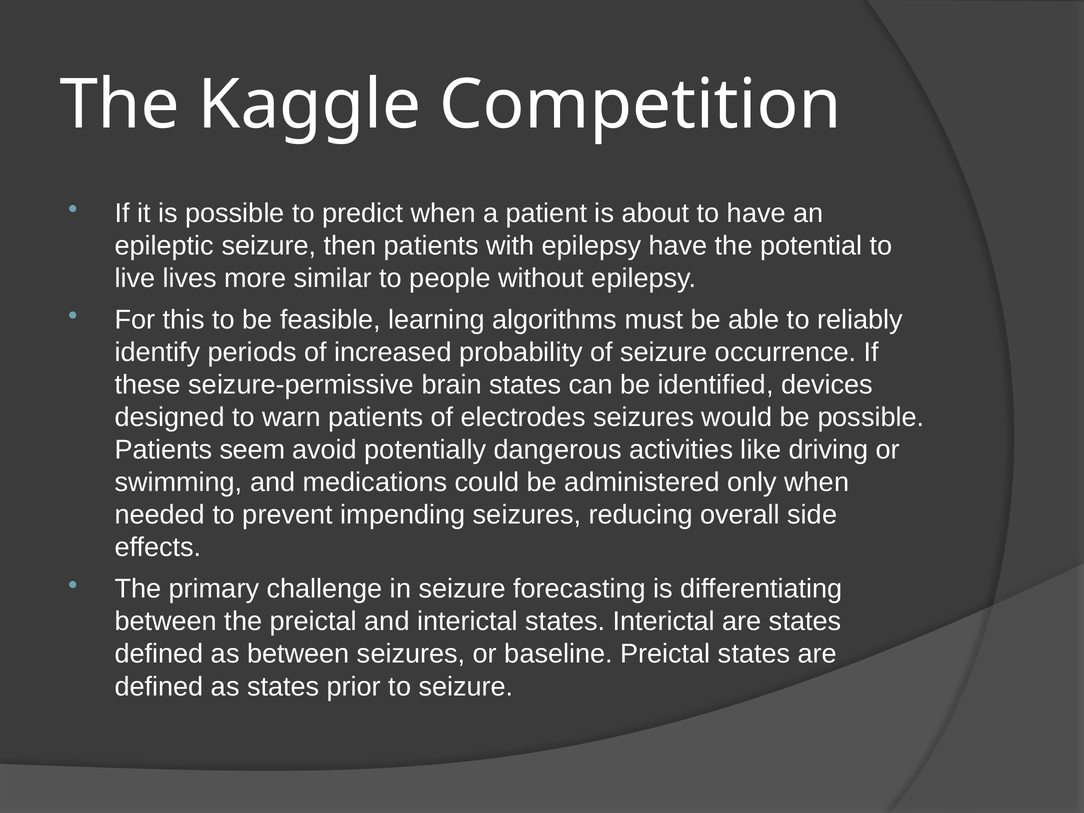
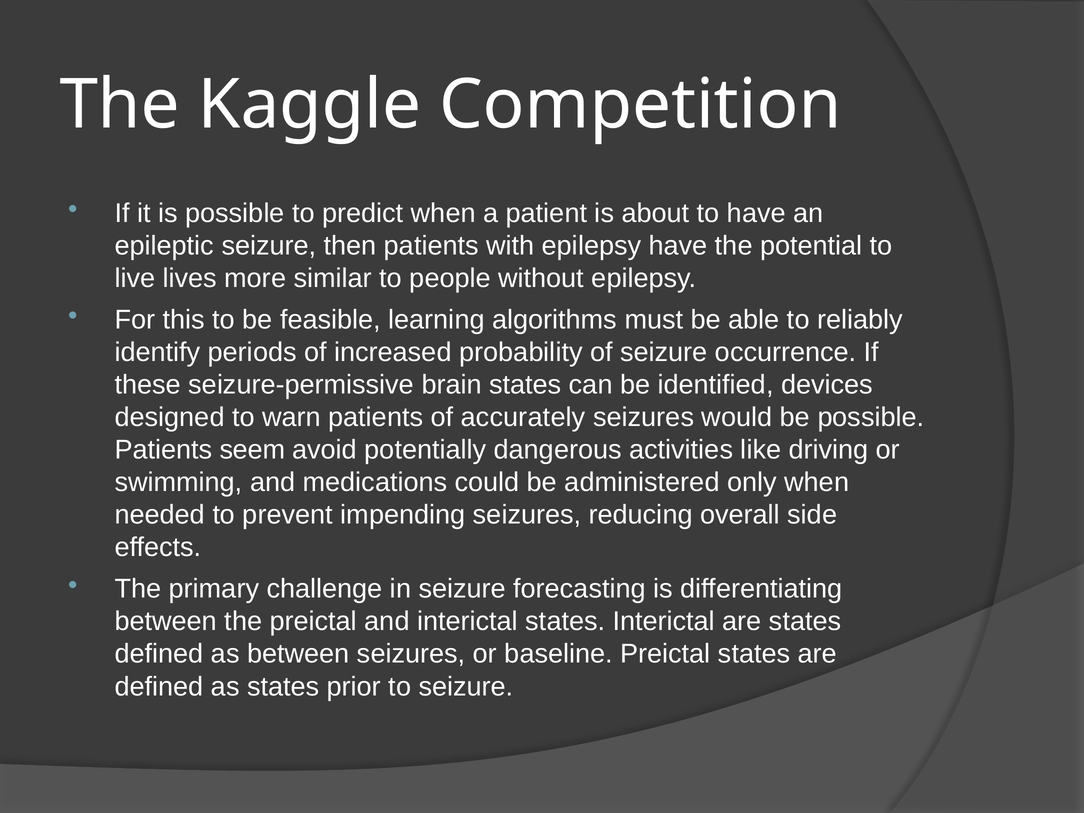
electrodes: electrodes -> accurately (523, 417)
